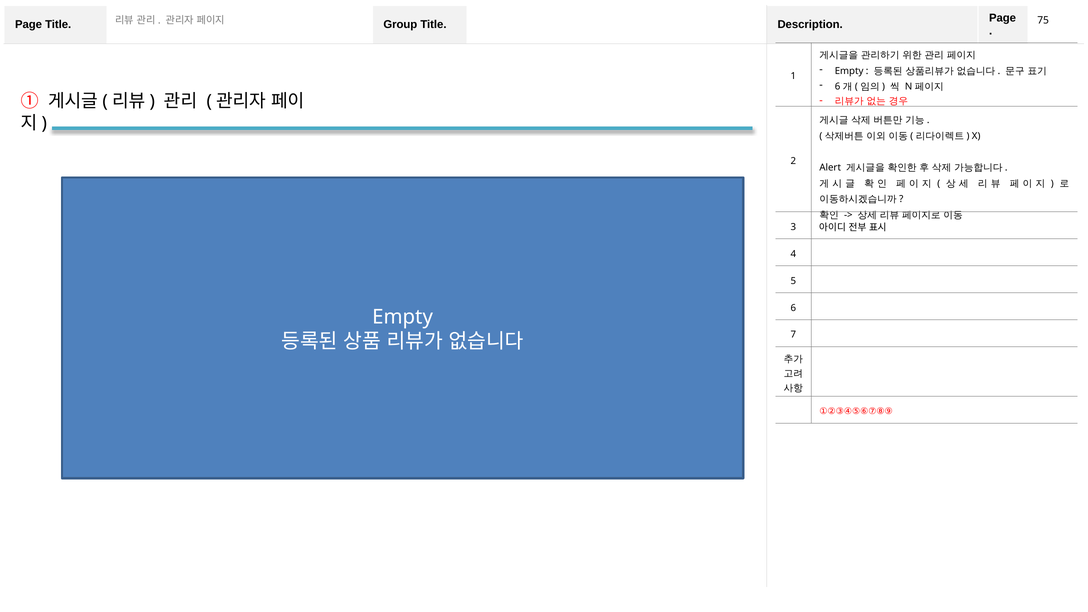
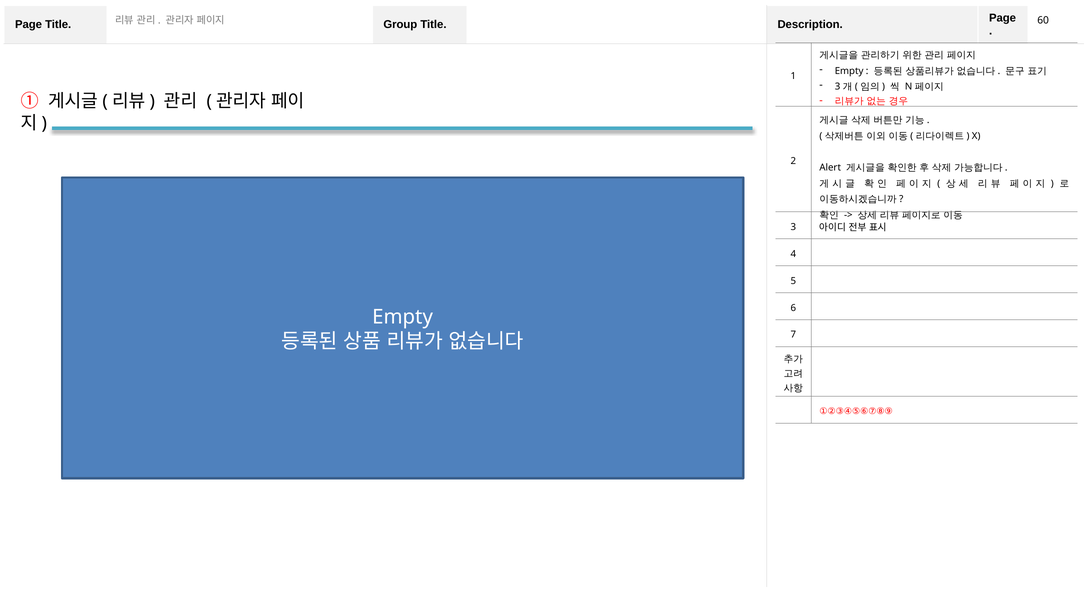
75: 75 -> 60 (1043, 20)
6: 6 -> 3 (838, 87)
